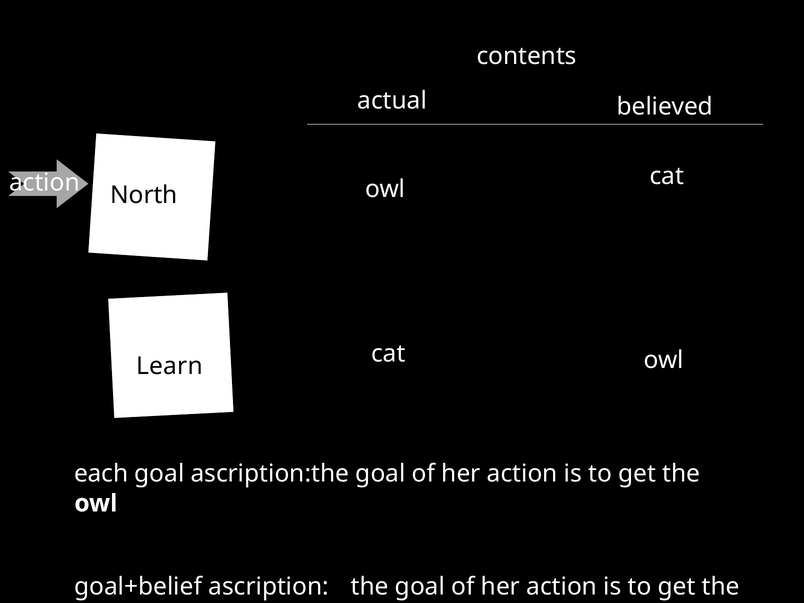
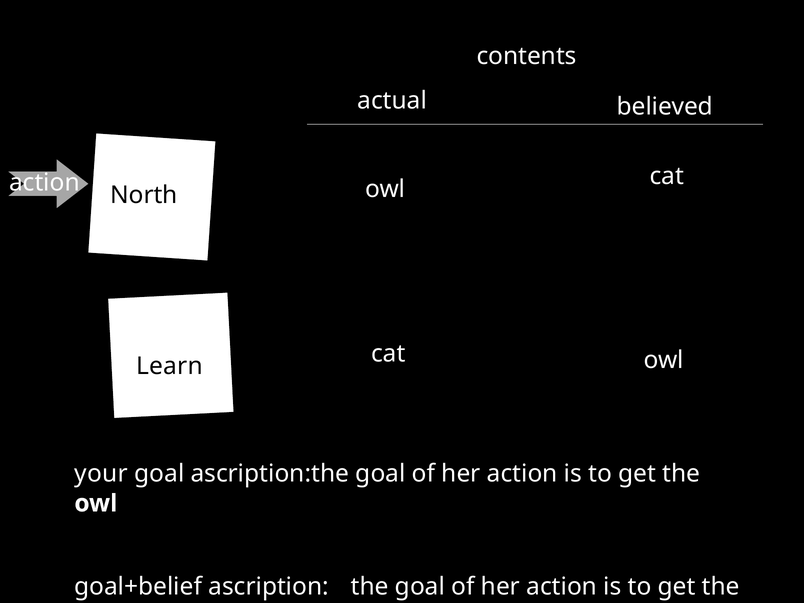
each: each -> your (101, 474)
